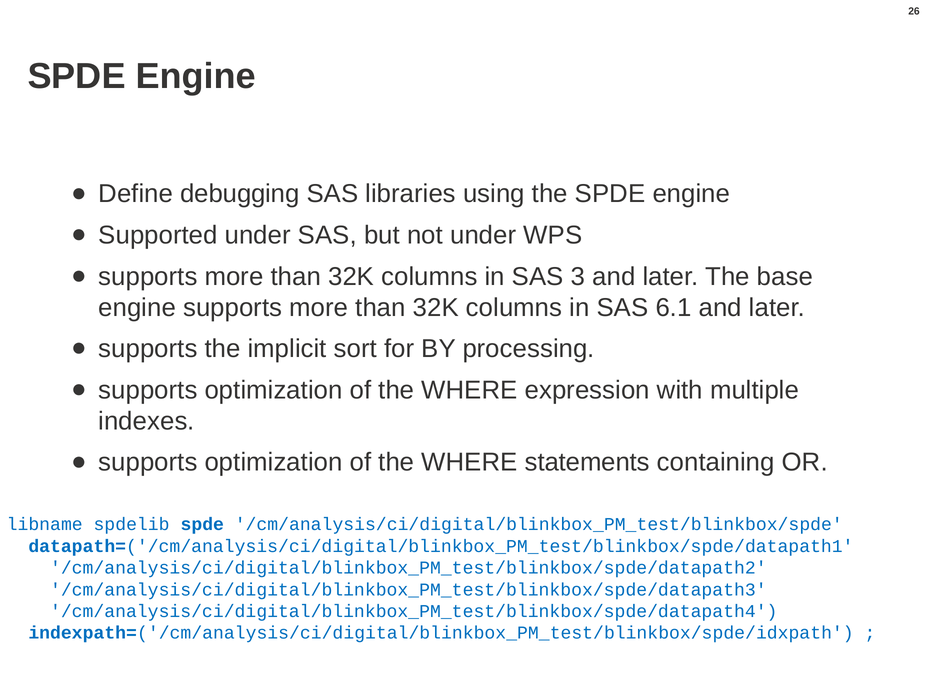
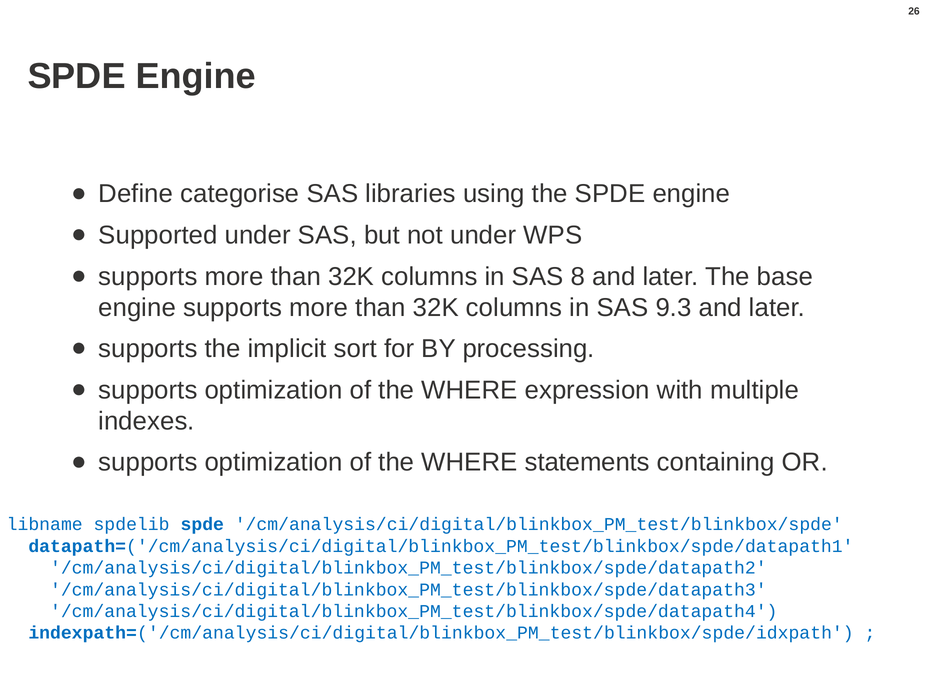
debugging: debugging -> categorise (240, 194)
3: 3 -> 8 (578, 276)
6.1: 6.1 -> 9.3 (674, 307)
